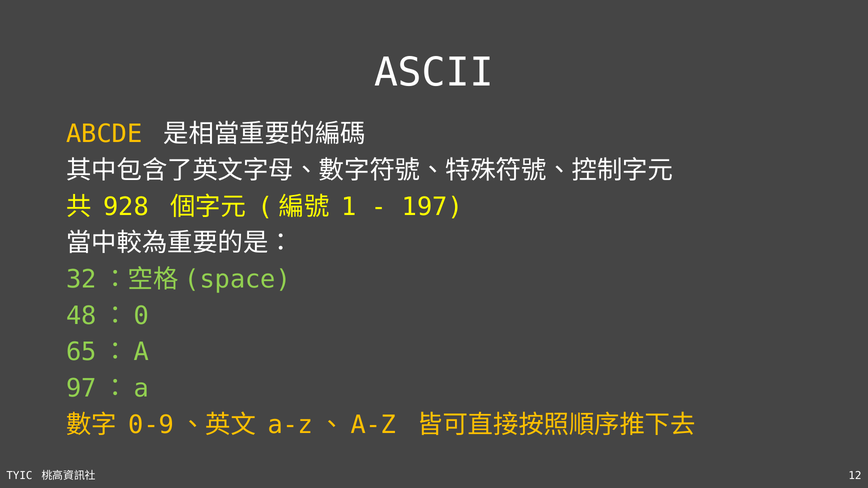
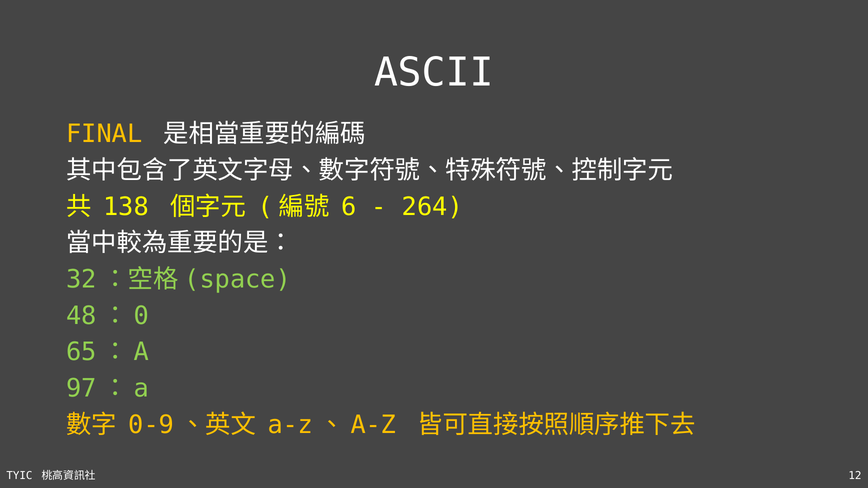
ABCDE: ABCDE -> FINAL (104, 134)
928: 928 -> 138 (126, 207)
1: 1 -> 6 (349, 207)
197: 197 -> 264 (432, 207)
